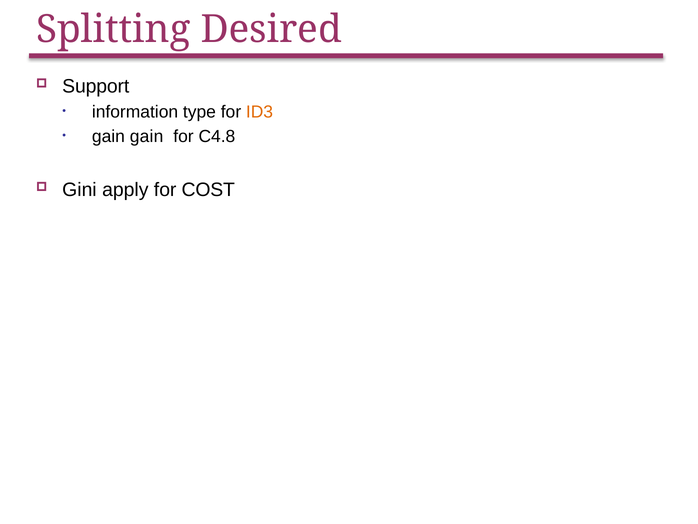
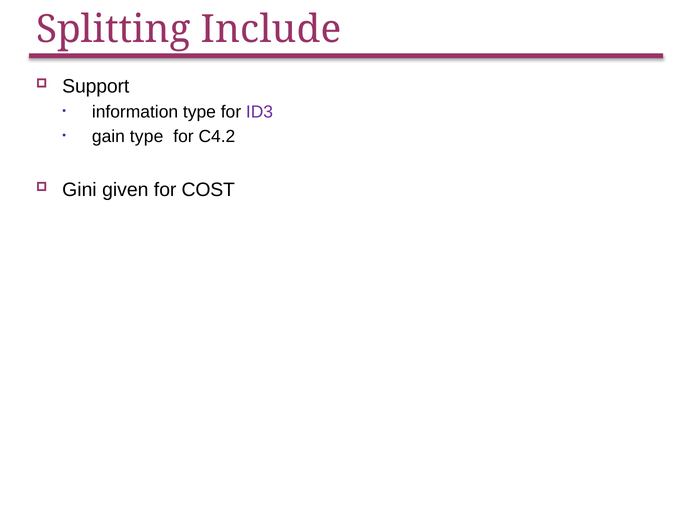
Desired: Desired -> Include (271, 29)
ID3 colour: orange -> purple (260, 112)
gain gain: gain -> type (147, 136)
C4.8: C4.8 -> C4.2 (217, 136)
apply: apply -> given (125, 189)
